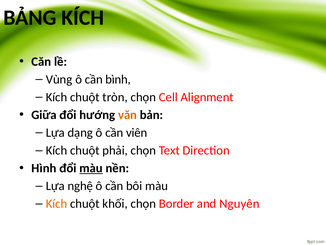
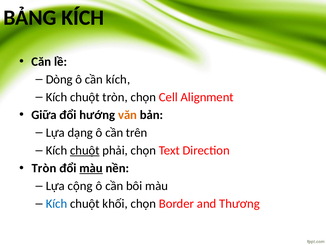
Vùng: Vùng -> Dòng (59, 79)
cần bình: bình -> kích (118, 79)
viên: viên -> trên (137, 132)
chuột underline: none -> present (85, 150)
Hình: Hình -> Tròn (44, 168)
nghệ: nghệ -> cộng (80, 186)
Kích colour: orange -> blue (56, 203)
Nguyên: Nguyên -> Thương (239, 203)
